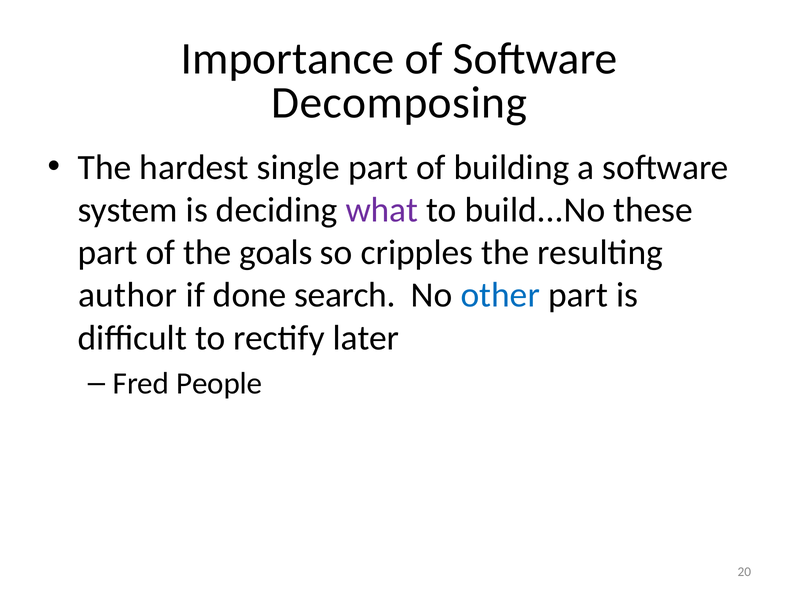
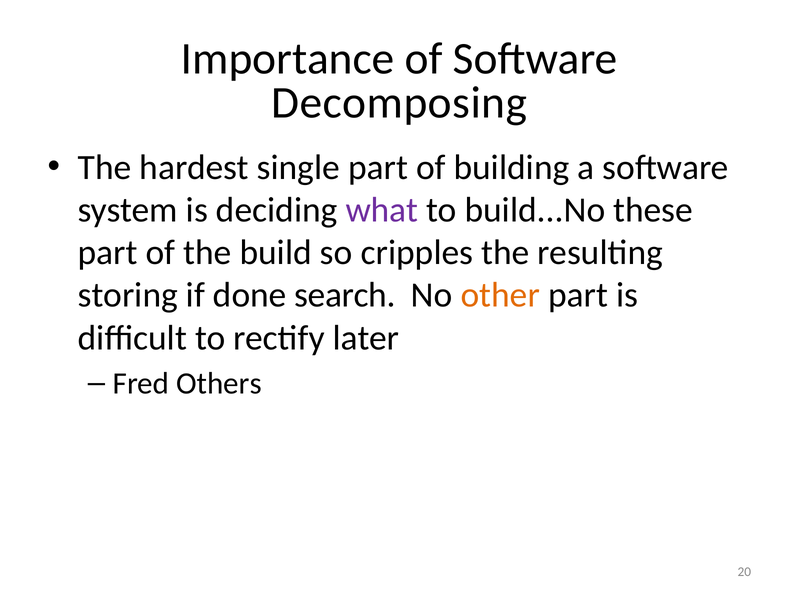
goals: goals -> build (276, 253)
author: author -> storing (128, 295)
other colour: blue -> orange (500, 295)
People: People -> Others (219, 384)
